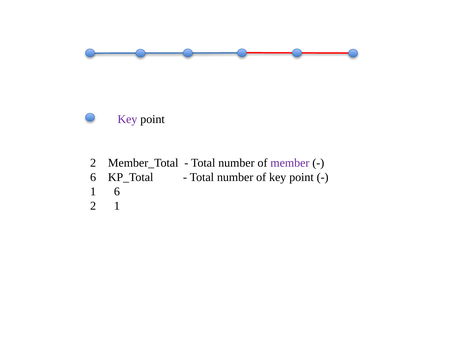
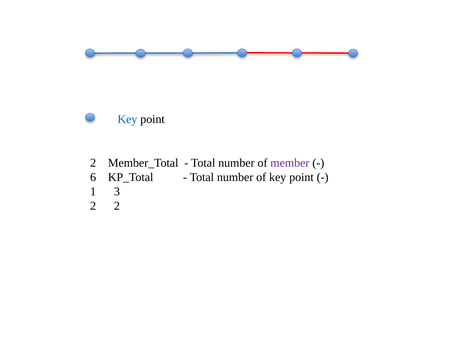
Key colour: purple -> blue (127, 119)
6: 6 -> 3 (117, 191)
2 1: 1 -> 2 (117, 206)
